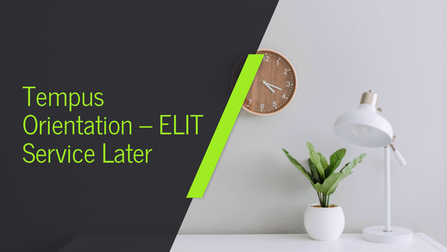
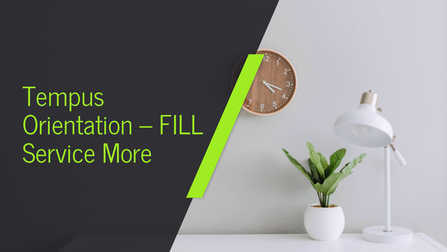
ELIT: ELIT -> FILL (181, 126)
Later: Later -> More (127, 154)
